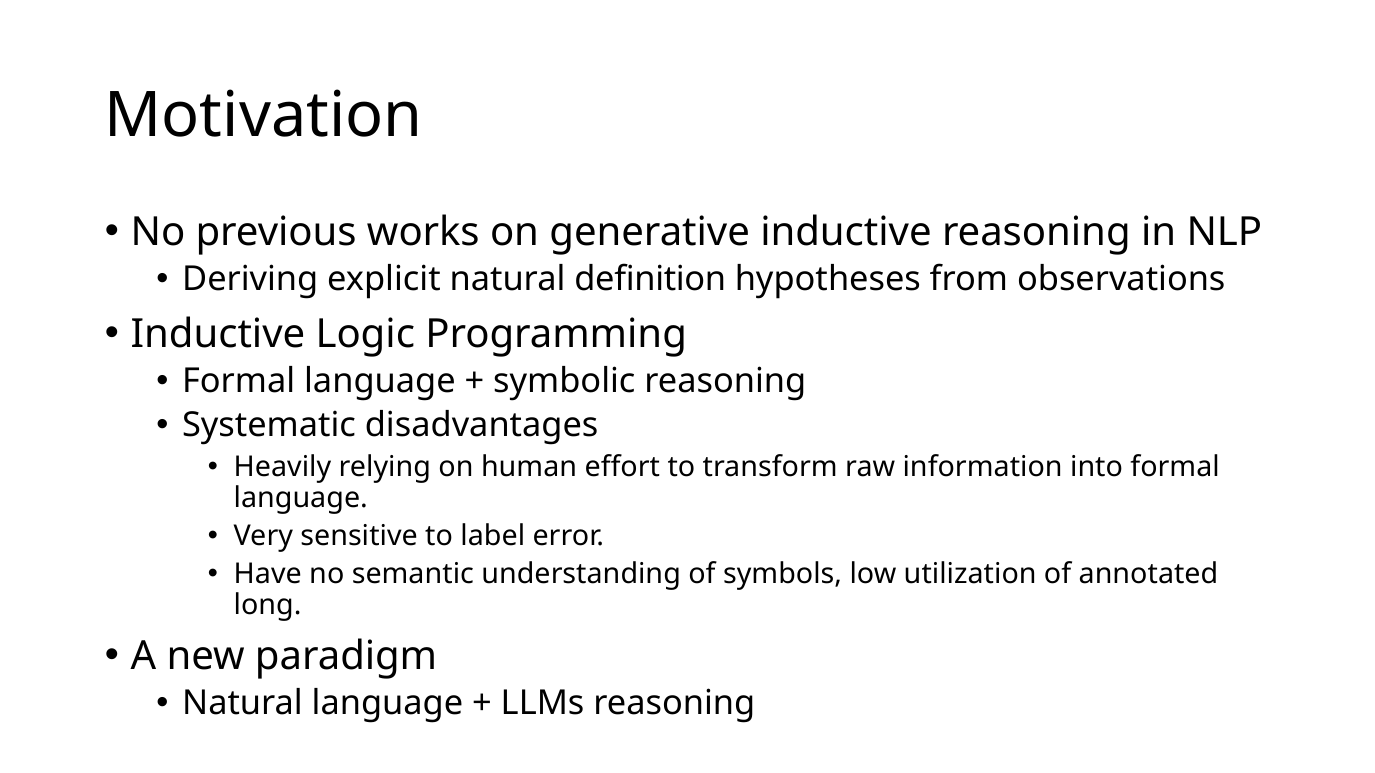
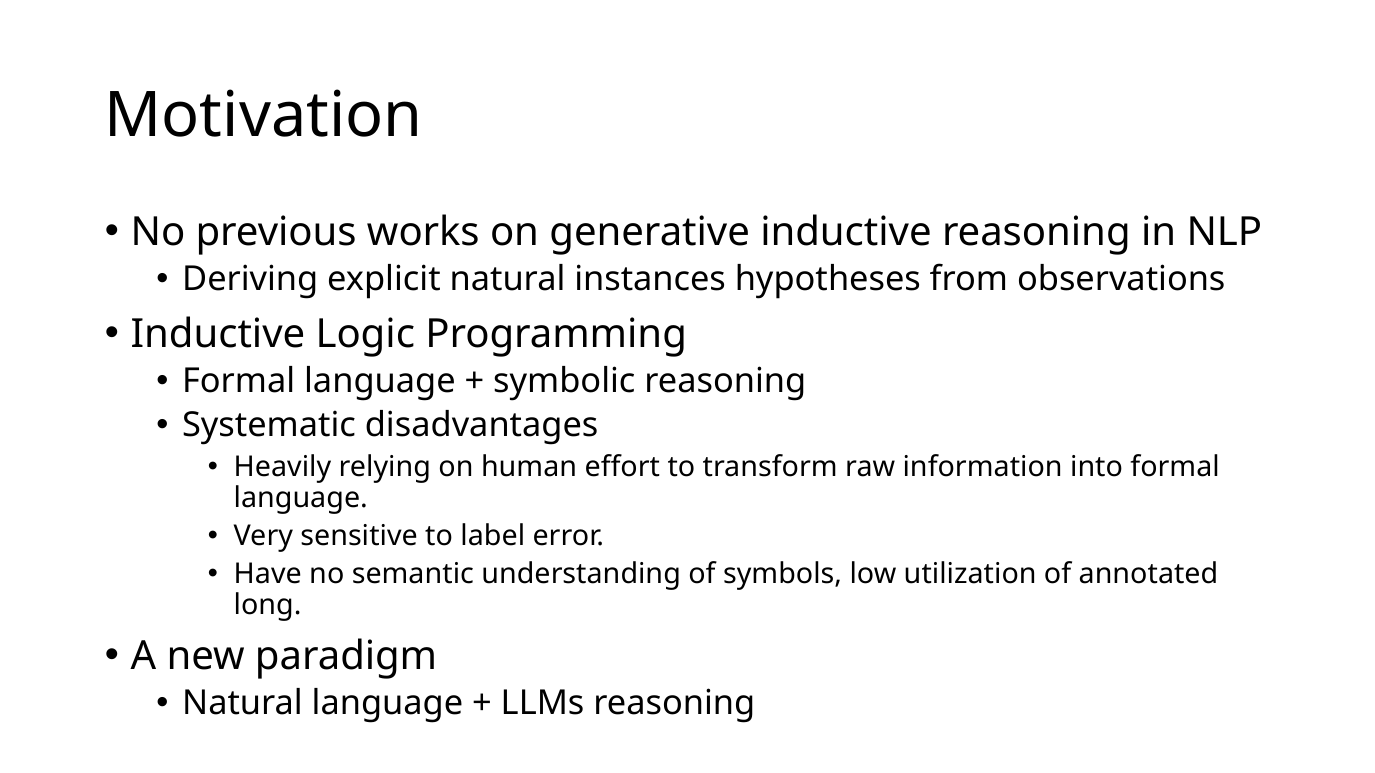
definition: definition -> instances (650, 280)
